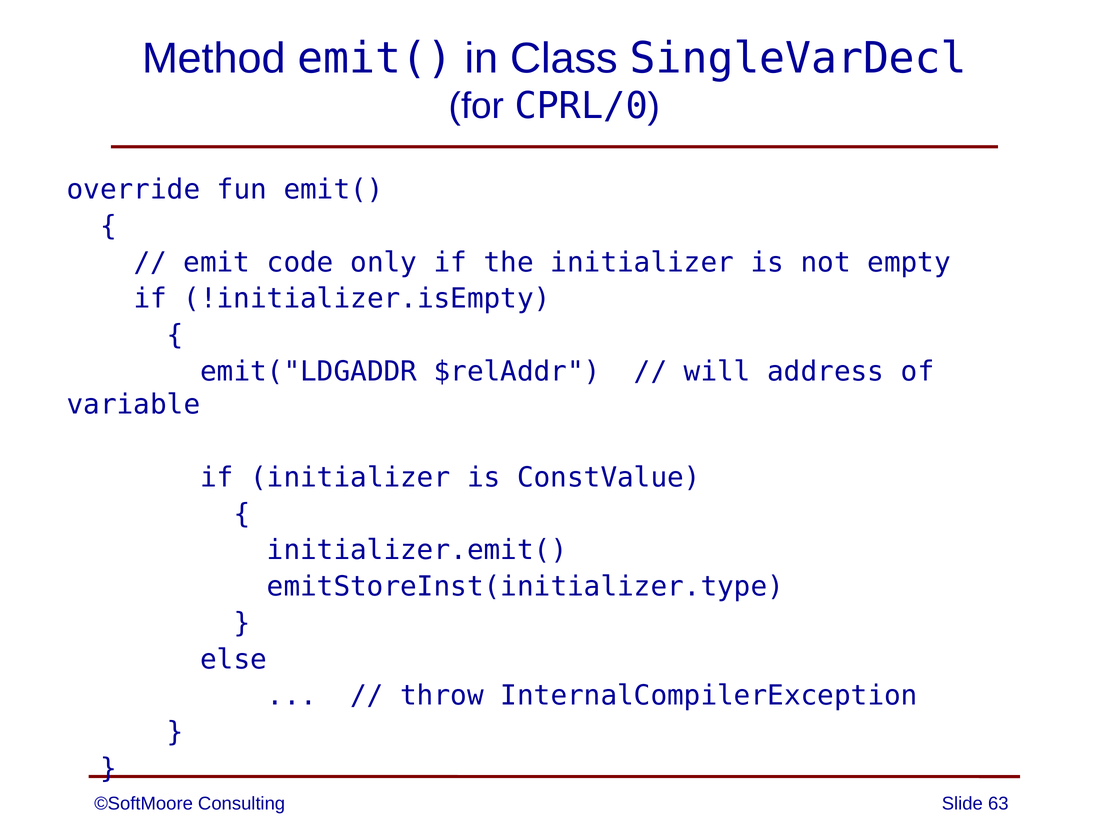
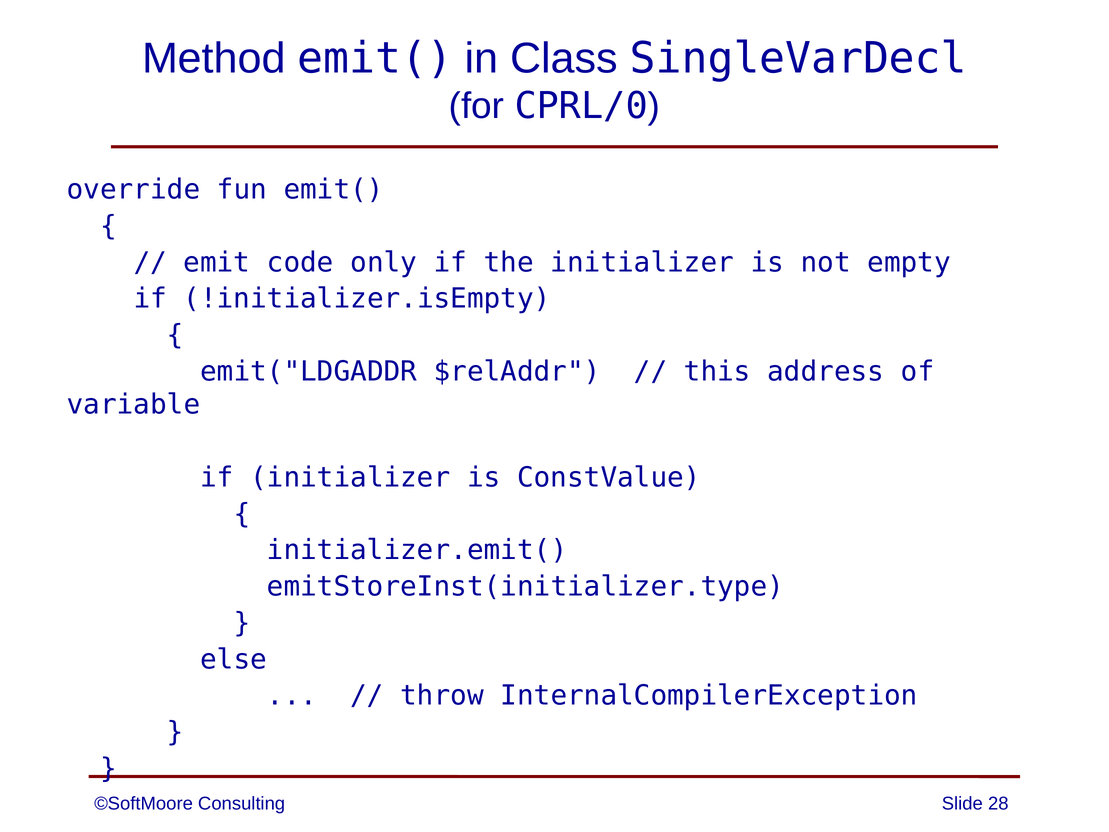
will: will -> this (717, 371)
63: 63 -> 28 (998, 803)
